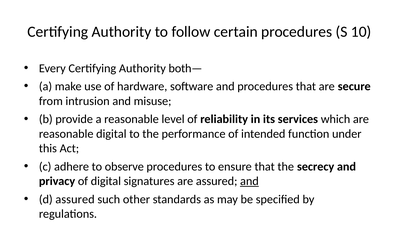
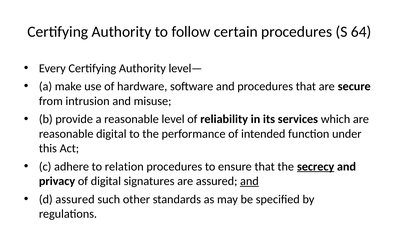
10: 10 -> 64 (361, 32)
both—: both— -> level— (185, 68)
observe: observe -> relation (124, 167)
secrecy underline: none -> present (316, 167)
